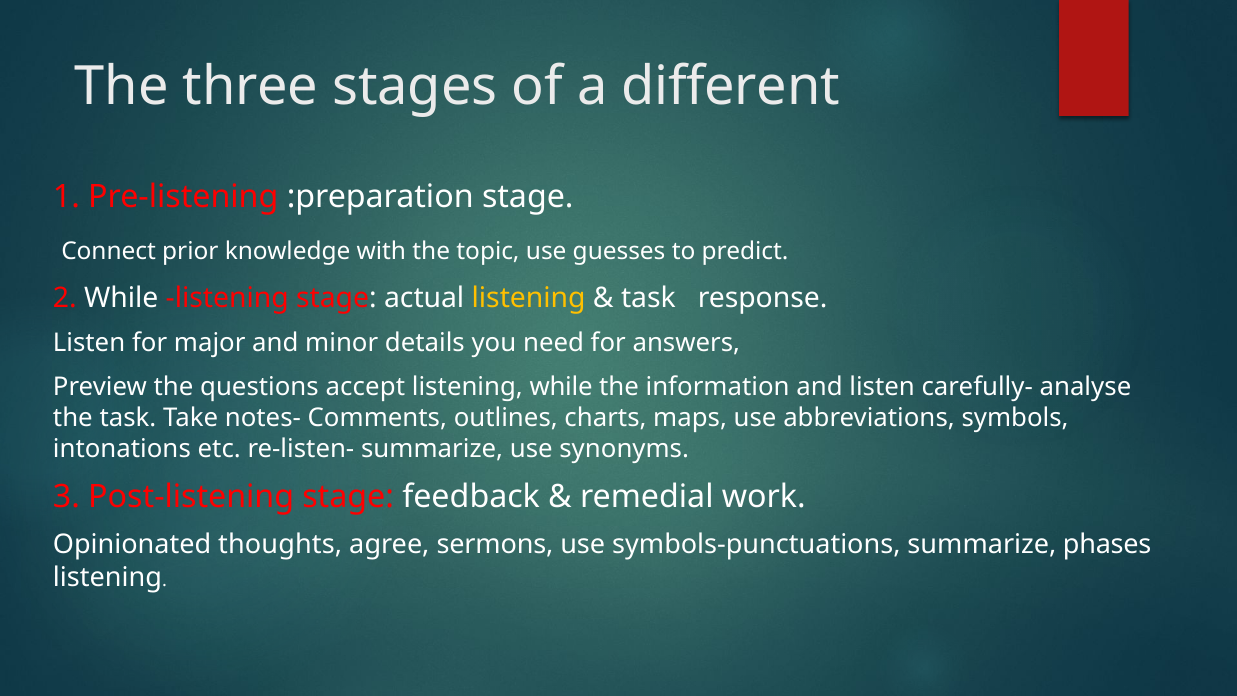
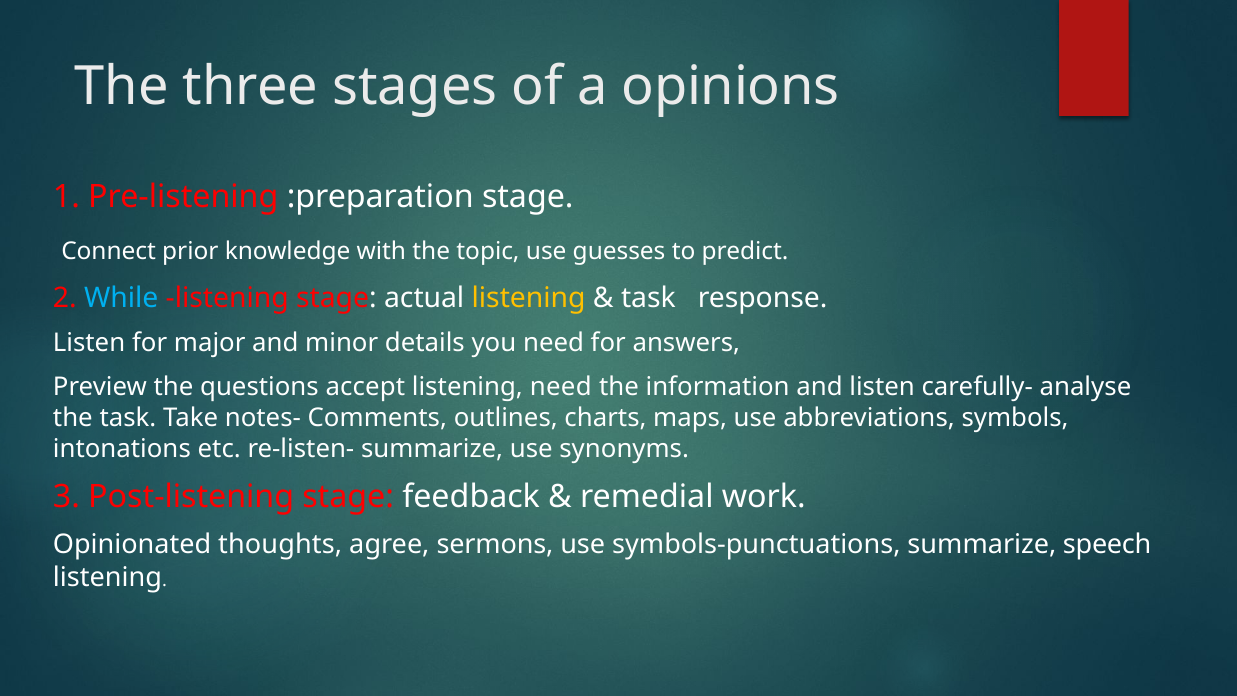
different: different -> opinions (731, 87)
While colour: white -> light blue (121, 298)
listening while: while -> need (561, 387)
phases: phases -> speech (1107, 545)
